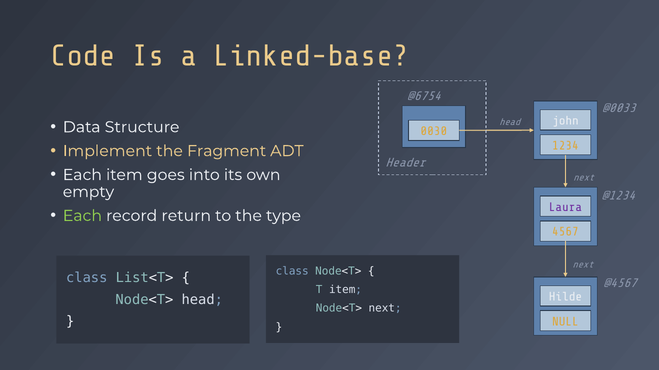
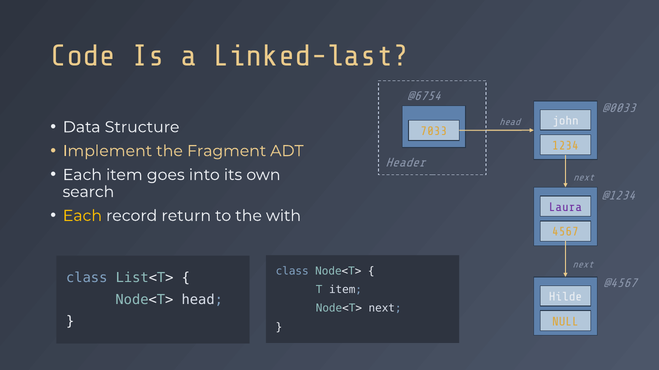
Linked-base: Linked-base -> Linked-last (311, 56)
0030: 0030 -> 7033 (434, 131)
empty: empty -> search (88, 192)
Each colour: light green -> yellow (82, 216)
type: type -> with (284, 216)
